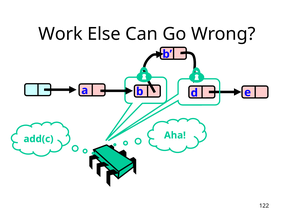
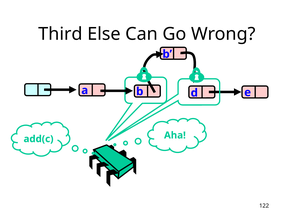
Work: Work -> Third (60, 34)
